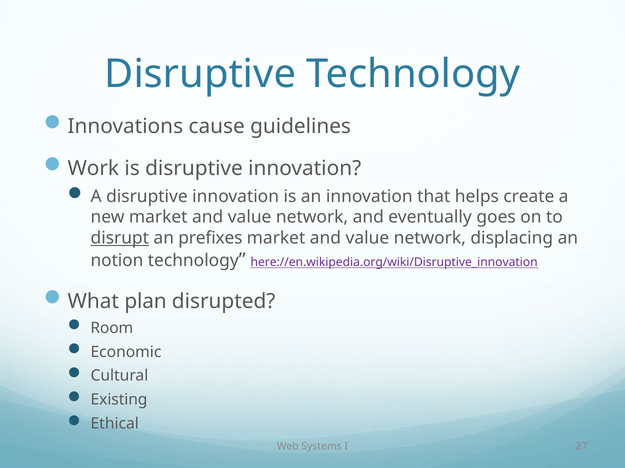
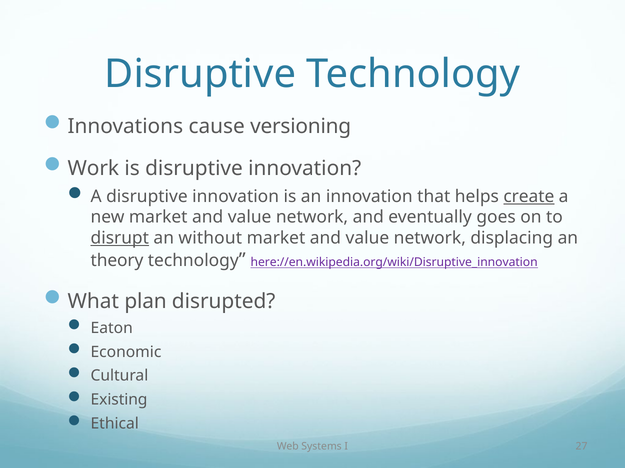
guidelines: guidelines -> versioning (301, 126)
create underline: none -> present (529, 197)
prefixes: prefixes -> without (210, 238)
notion: notion -> theory (117, 261)
Room: Room -> Eaton (112, 328)
